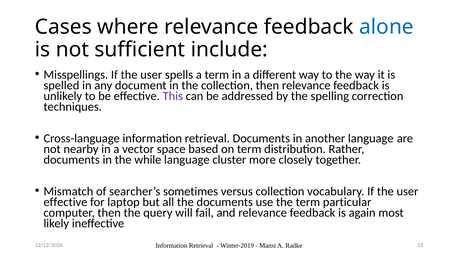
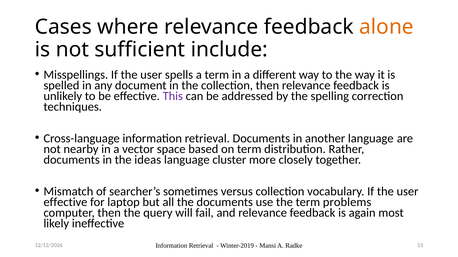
alone colour: blue -> orange (386, 27)
while: while -> ideas (148, 160)
particular: particular -> problems (347, 202)
